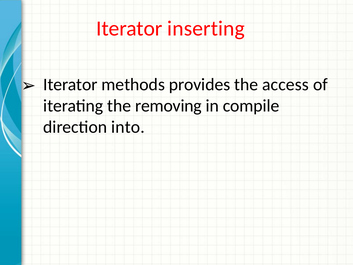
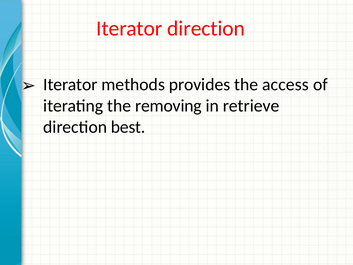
Iterator inserting: inserting -> direction (206, 29)
compile: compile -> retrieve (251, 106)
into: into -> best (128, 127)
